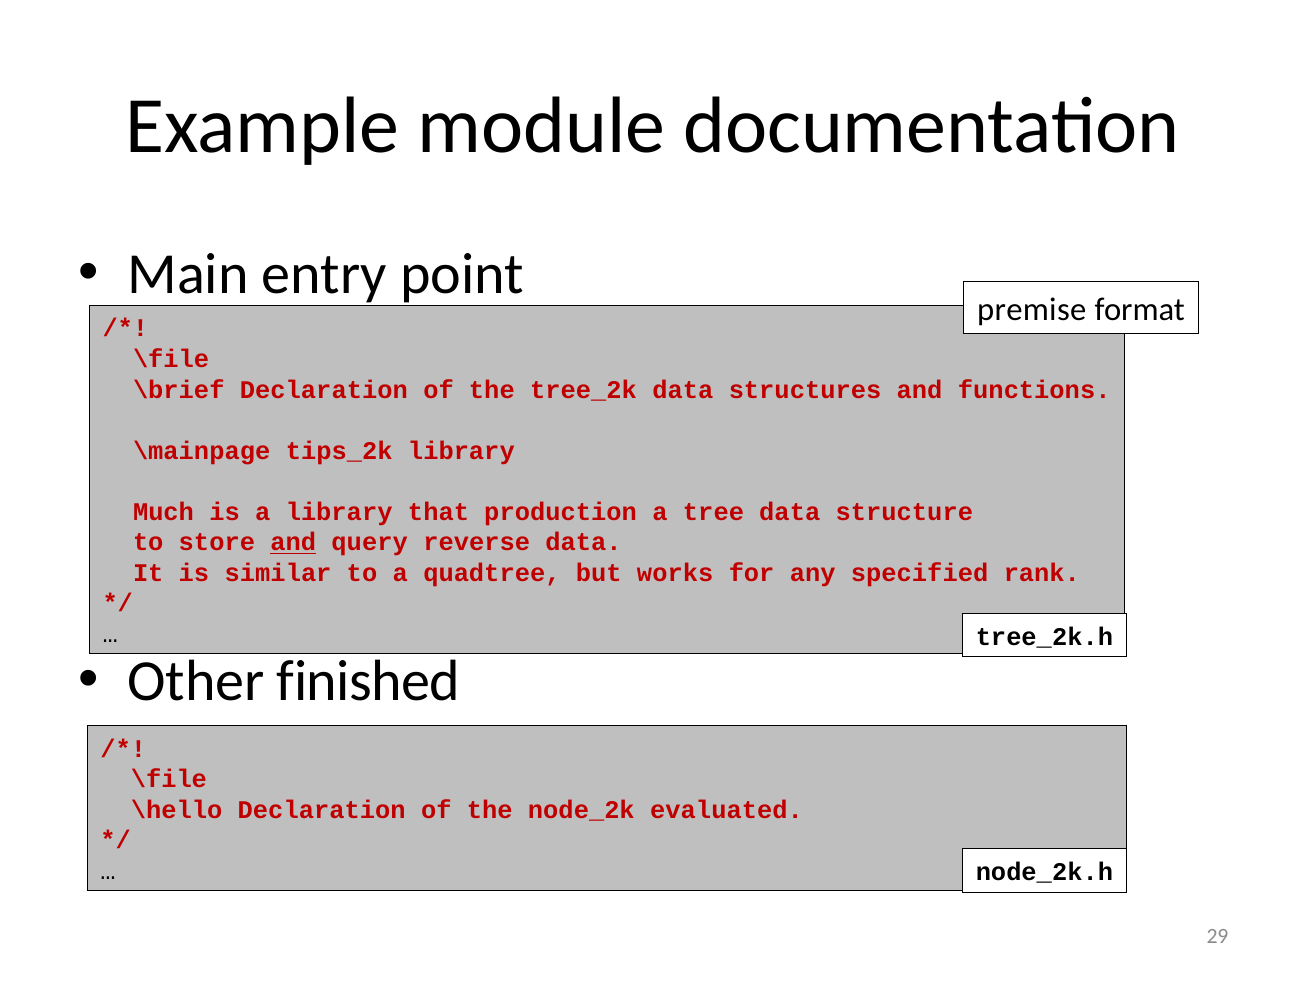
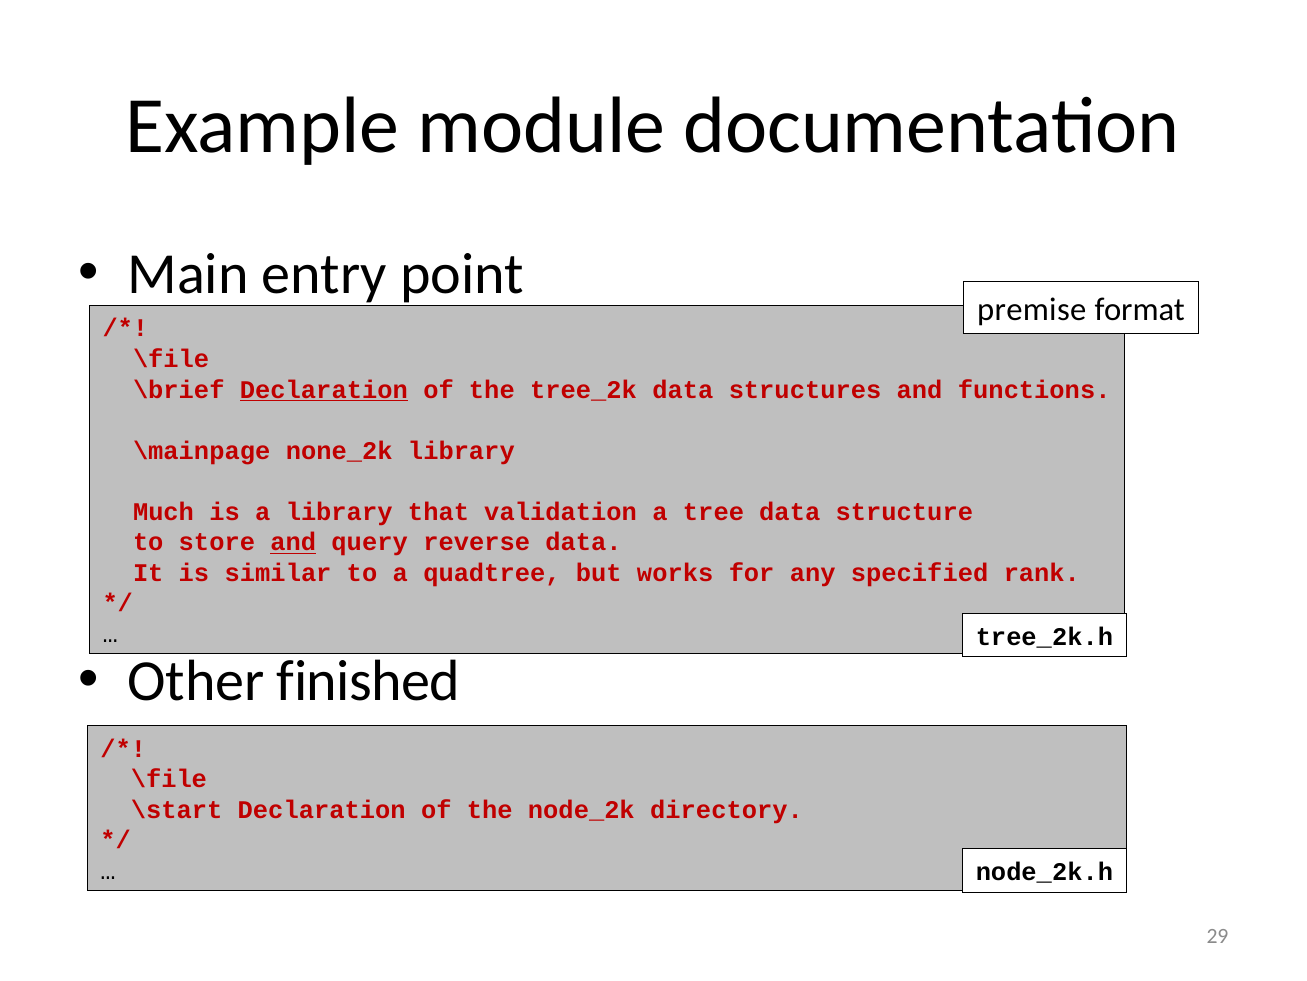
Declaration underline: none -> present (324, 389)
tips_2k: tips_2k -> none_2k (339, 450)
production: production -> validation (561, 511)
\hello: \hello -> \start (177, 809)
evaluated: evaluated -> directory (727, 809)
